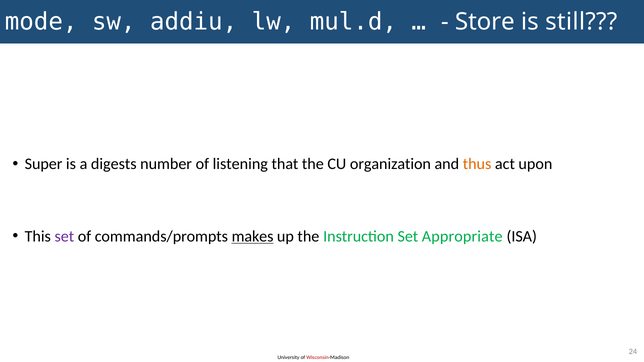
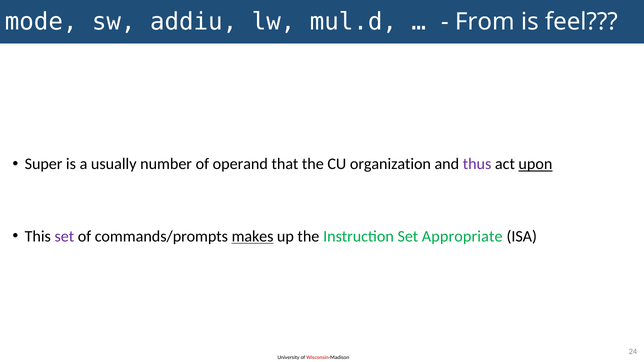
Store: Store -> From (485, 22)
still: still -> feel (581, 22)
digests: digests -> usually (114, 164)
listening: listening -> operand (240, 164)
thus colour: orange -> purple (477, 164)
upon underline: none -> present (535, 164)
